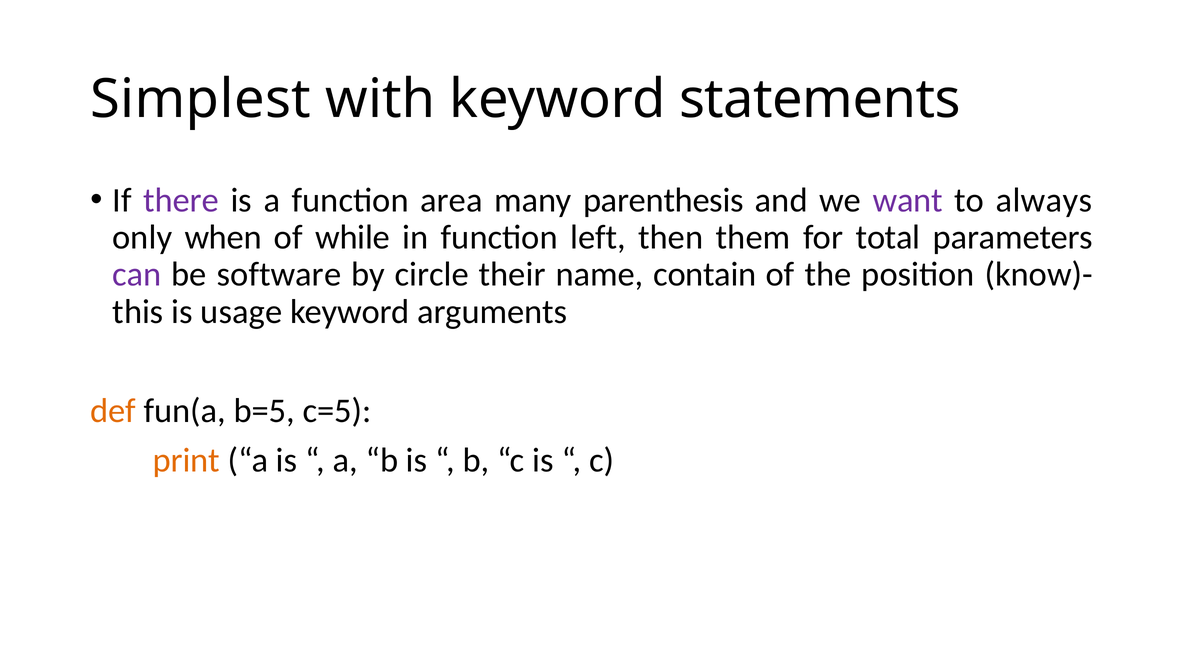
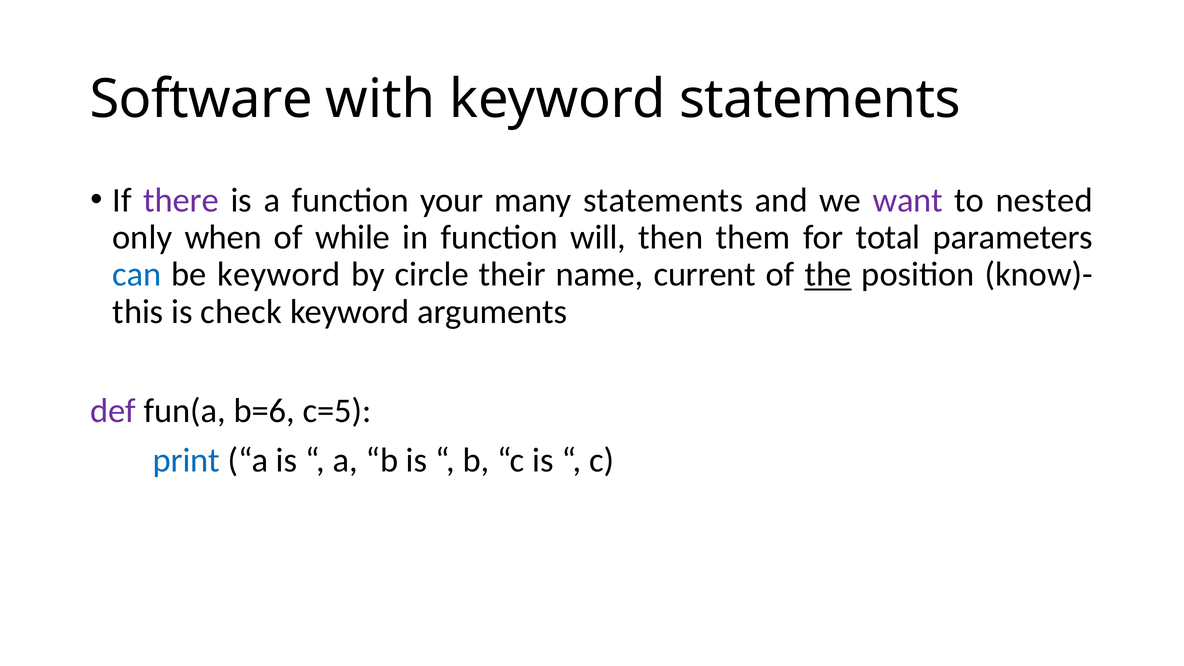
Simplest: Simplest -> Software (201, 99)
area: area -> your (452, 200)
many parenthesis: parenthesis -> statements (663, 200)
always: always -> nested (1044, 200)
left: left -> will (598, 237)
can colour: purple -> blue (137, 275)
be software: software -> keyword (279, 275)
contain: contain -> current (705, 275)
the underline: none -> present (828, 275)
usage: usage -> check (241, 312)
def colour: orange -> purple (113, 411)
b=5: b=5 -> b=6 (264, 411)
print colour: orange -> blue (186, 460)
